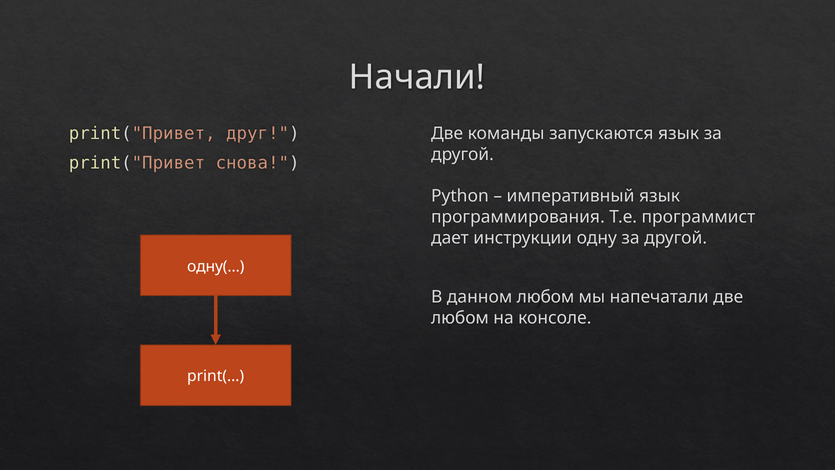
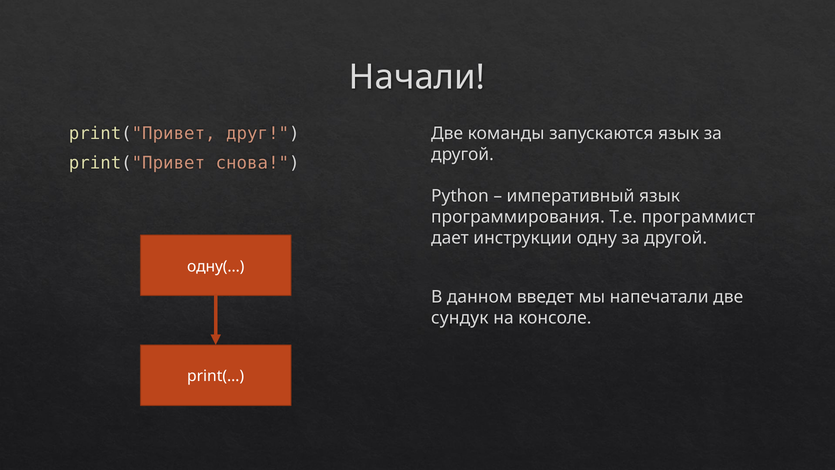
данном любом: любом -> введет (545, 297)
любом: любом -> сундук (460, 318)
